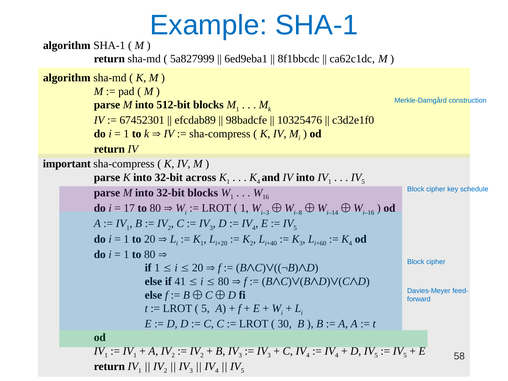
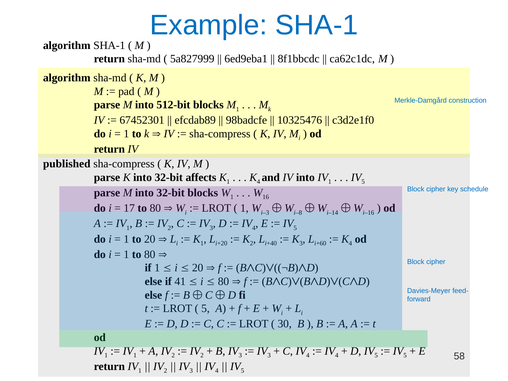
important: important -> published (67, 164)
across: across -> affects (201, 177)
